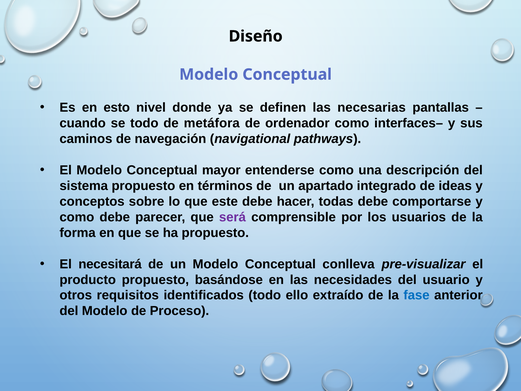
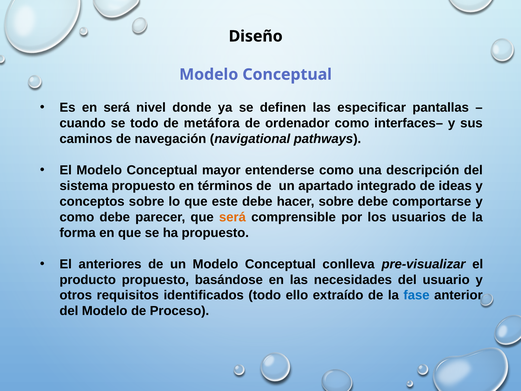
en esto: esto -> será (117, 108)
necesarias: necesarias -> especificar (372, 108)
hacer todas: todas -> sobre (336, 201)
será colour: purple -> orange (232, 217)
necesitará: necesitará -> anteriores (110, 264)
